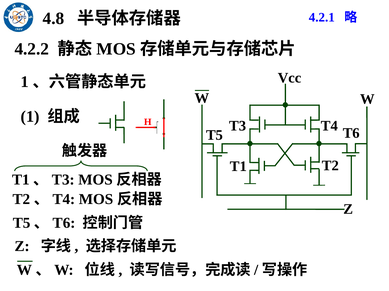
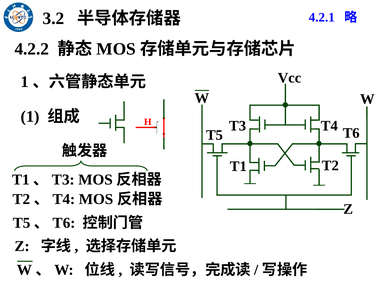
4.8: 4.8 -> 3.2 (53, 18)
